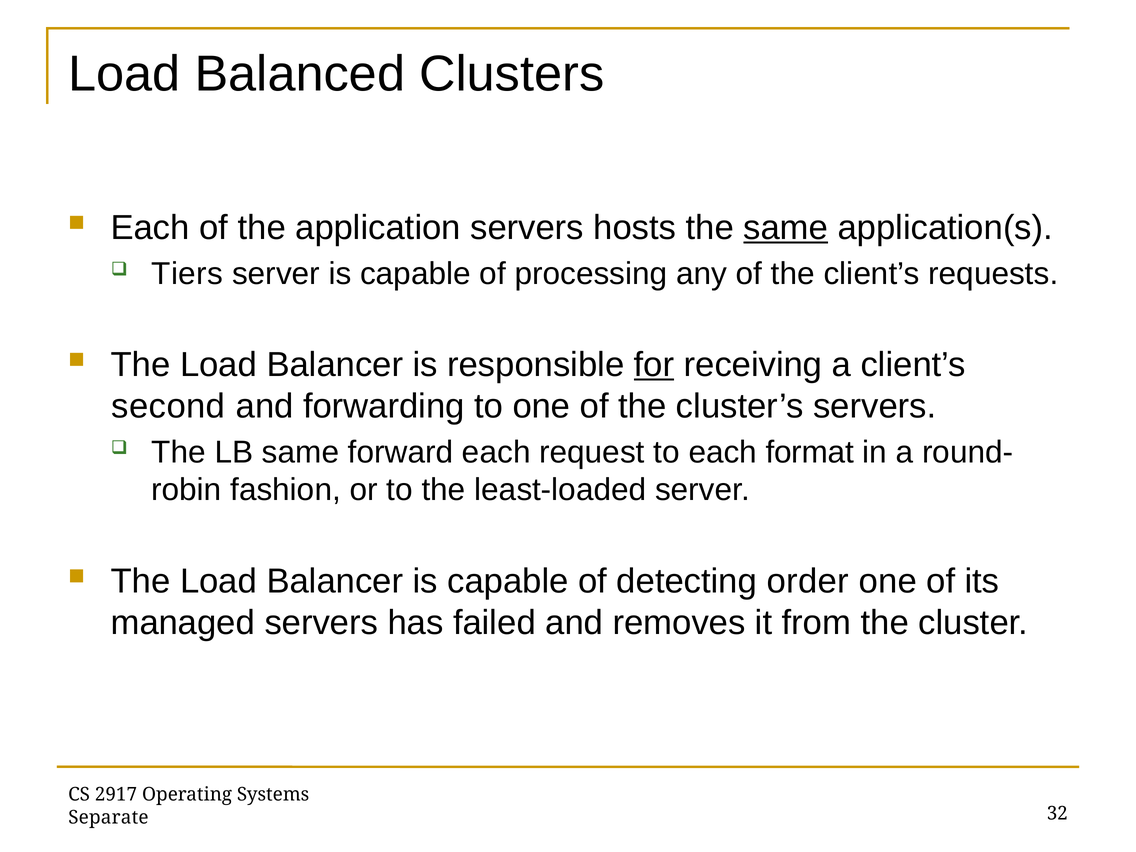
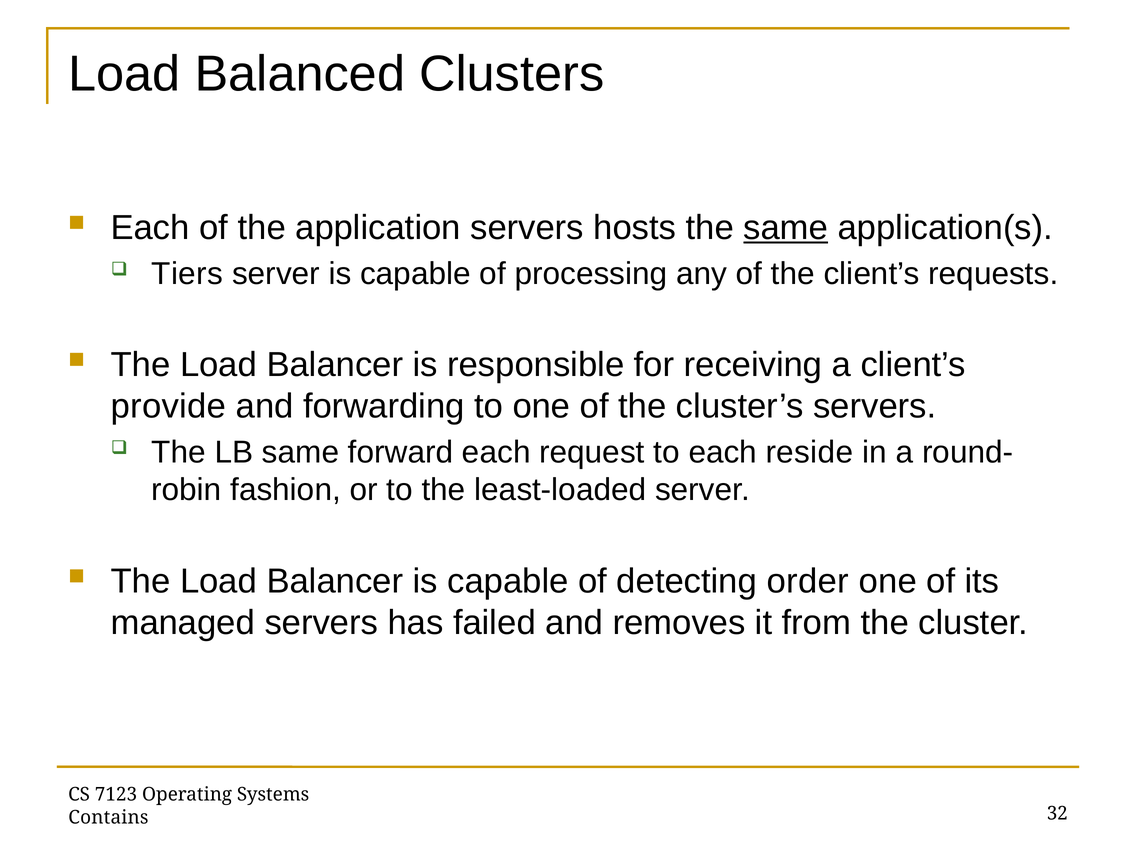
for underline: present -> none (654, 365)
second: second -> provide (168, 406)
format: format -> reside (809, 452)
2917: 2917 -> 7123 (116, 795)
Separate: Separate -> Contains (108, 817)
